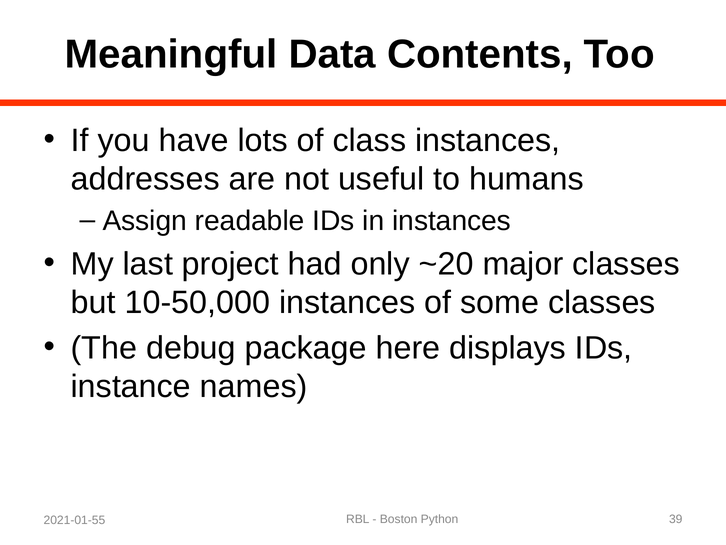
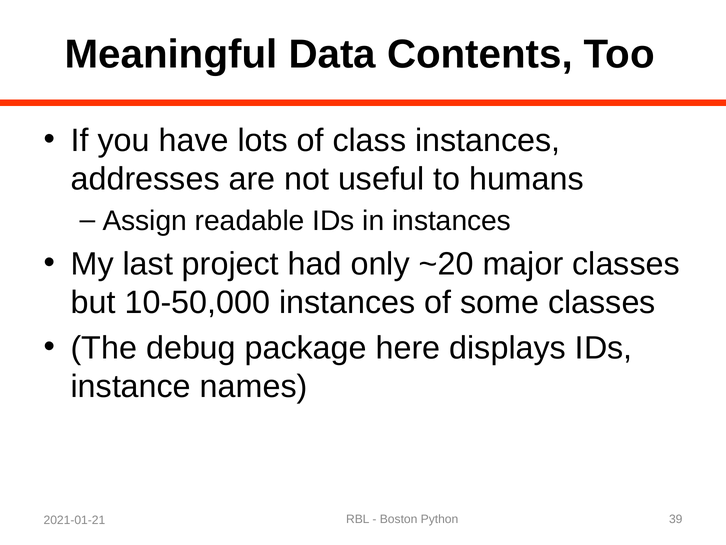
2021-01-55: 2021-01-55 -> 2021-01-21 (74, 520)
